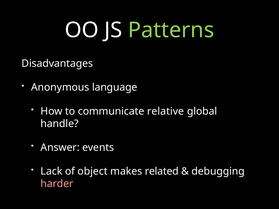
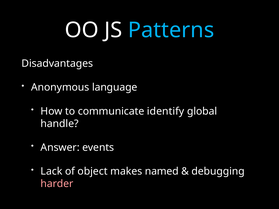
Patterns colour: light green -> light blue (171, 30)
relative: relative -> identify (166, 111)
related: related -> named (162, 172)
